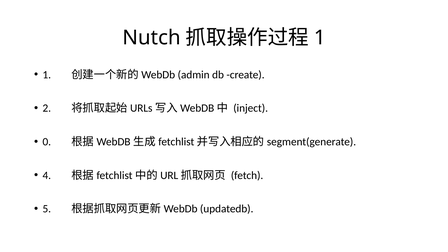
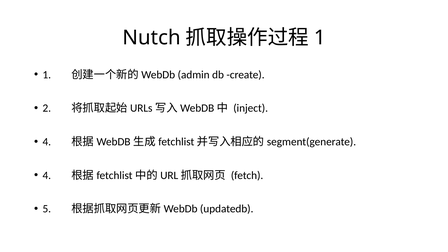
0: 0 -> 4 (47, 142)
